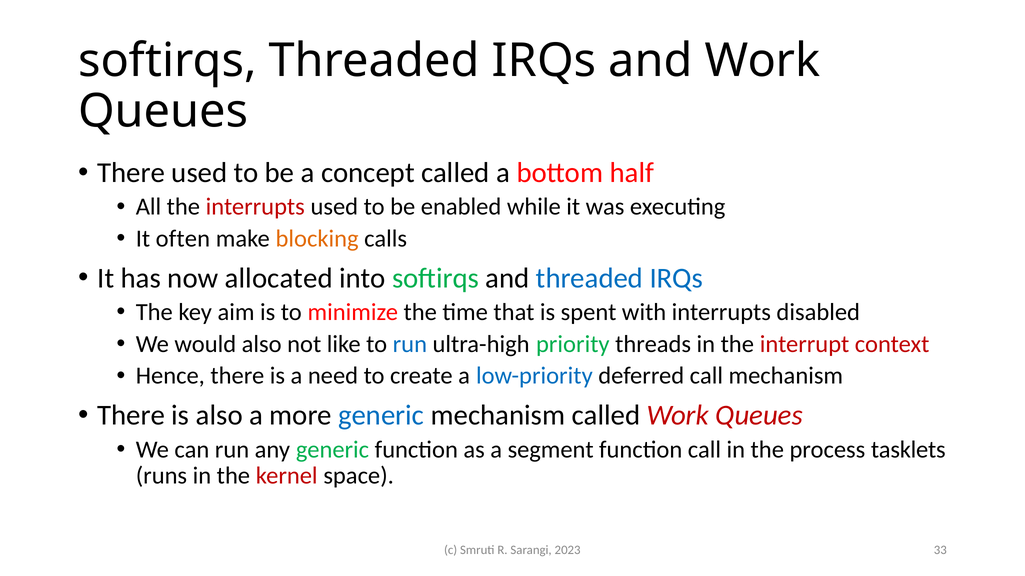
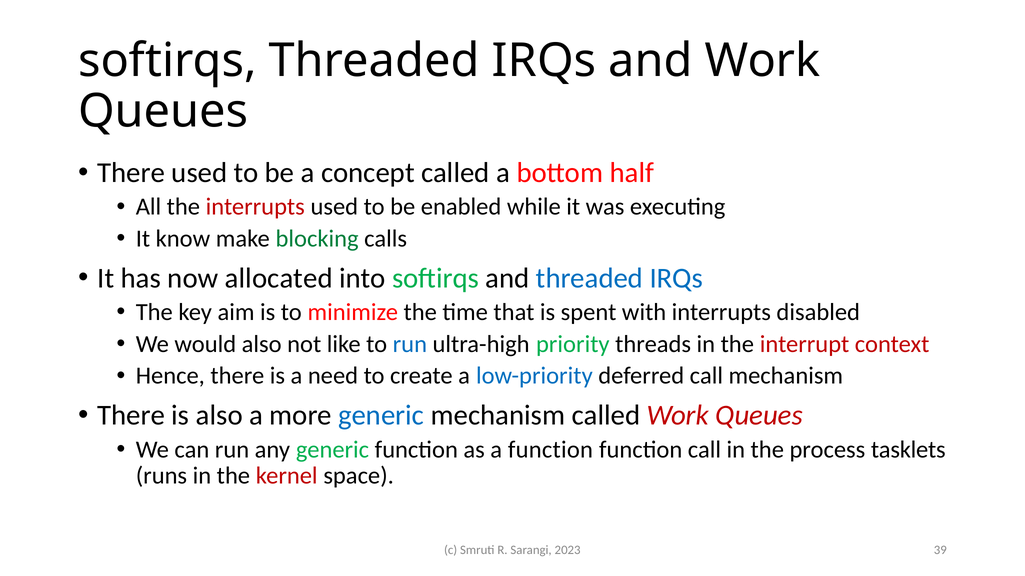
often: often -> know (183, 239)
blocking colour: orange -> green (317, 239)
a segment: segment -> function (550, 450)
33: 33 -> 39 (940, 550)
